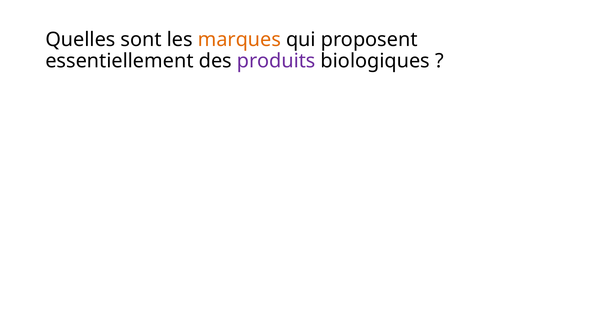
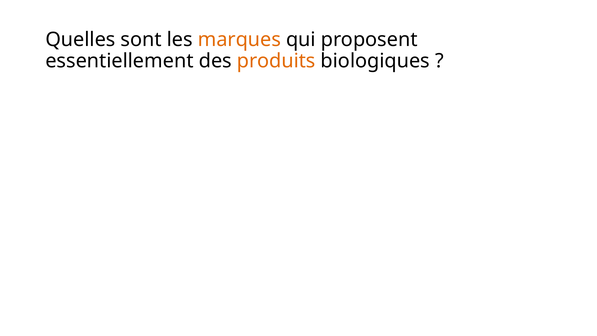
produits colour: purple -> orange (276, 61)
